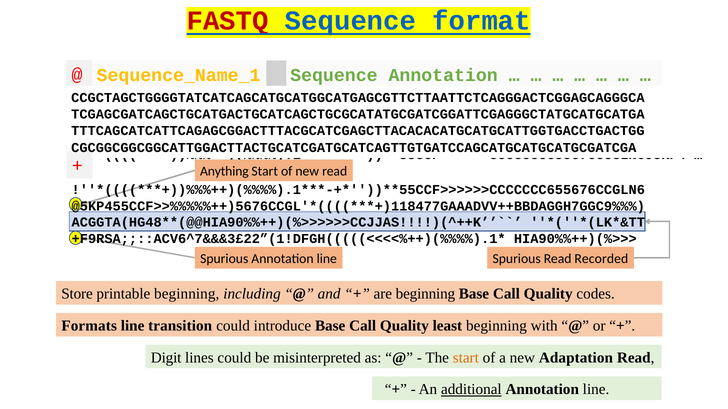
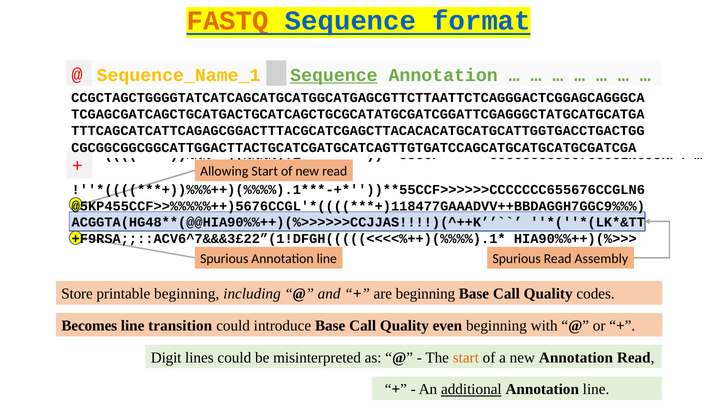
FASTQ colour: red -> orange (228, 21)
Sequence underline: none -> present (334, 75)
Anything: Anything -> Allowing (224, 172)
Recorded: Recorded -> Assembly (601, 259)
Formats: Formats -> Becomes (89, 326)
least: least -> even (447, 326)
new Adaptation: Adaptation -> Annotation (576, 358)
